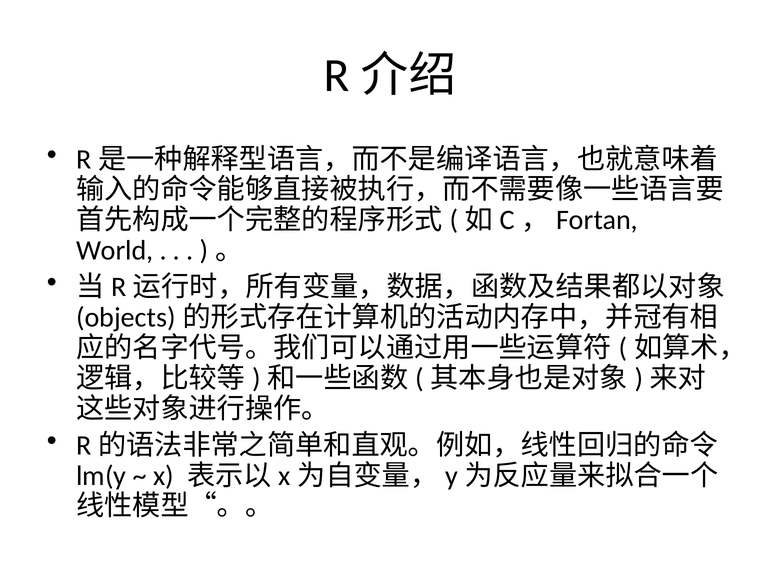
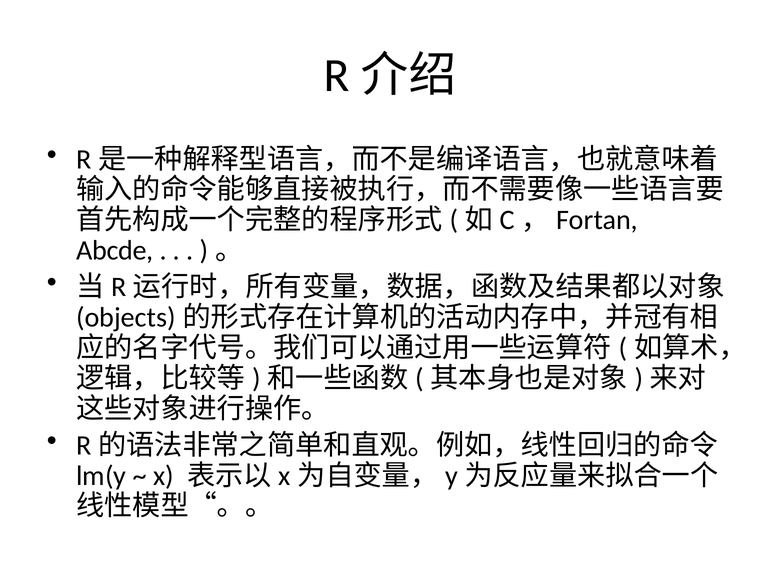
World: World -> Abcde (115, 250)
